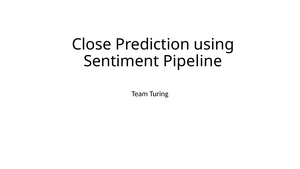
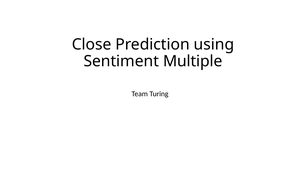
Pipeline: Pipeline -> Multiple (193, 61)
